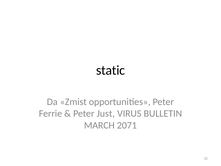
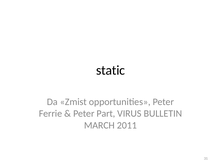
Just: Just -> Part (106, 113)
2071: 2071 -> 2011 (127, 125)
